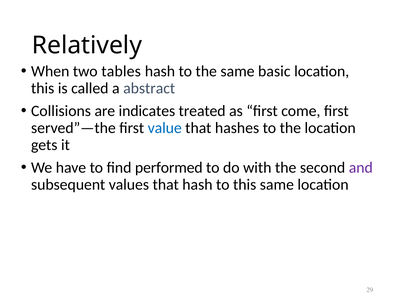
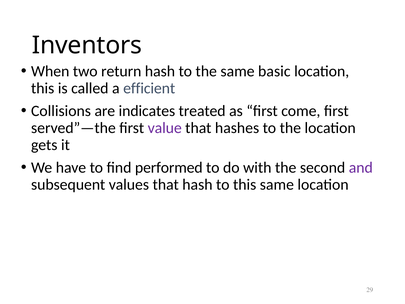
Relatively: Relatively -> Inventors (87, 45)
tables: tables -> return (121, 71)
abstract: abstract -> efficient (149, 88)
value colour: blue -> purple (165, 128)
